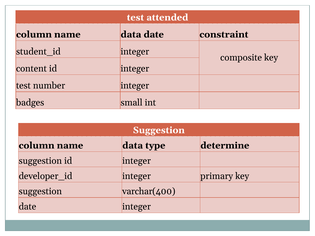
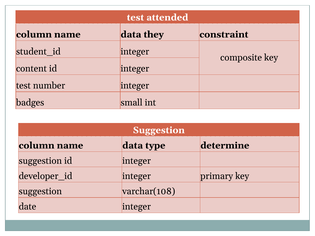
data date: date -> they (154, 34)
varchar(400: varchar(400 -> varchar(108 (149, 192)
